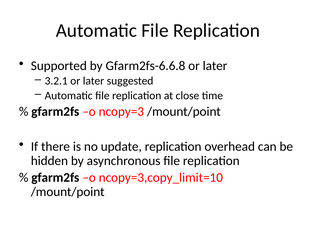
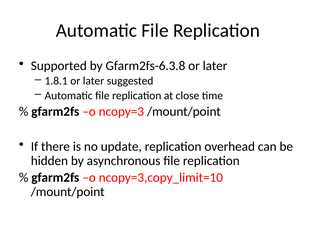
Gfarm2fs-6.6.8: Gfarm2fs-6.6.8 -> Gfarm2fs-6.3.8 (145, 66)
3.2.1: 3.2.1 -> 1.8.1 (56, 81)
